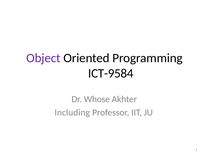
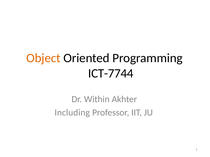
Object colour: purple -> orange (43, 58)
ICT-9584: ICT-9584 -> ICT-7744 (111, 74)
Whose: Whose -> Within (97, 99)
